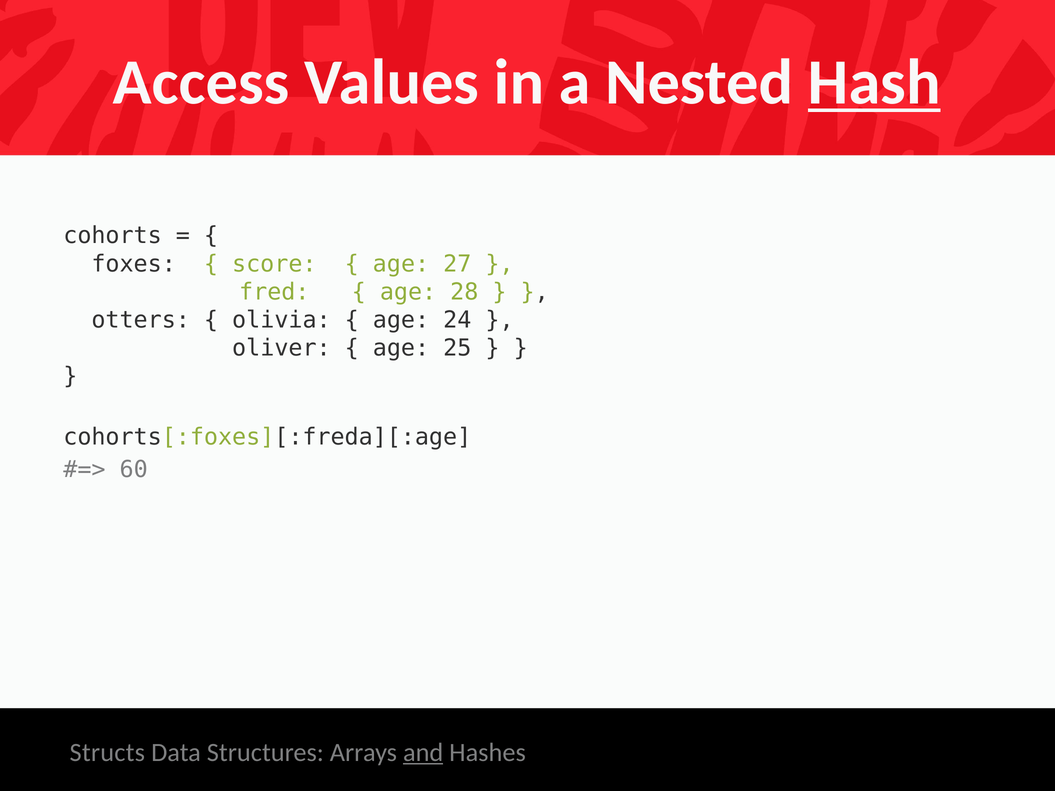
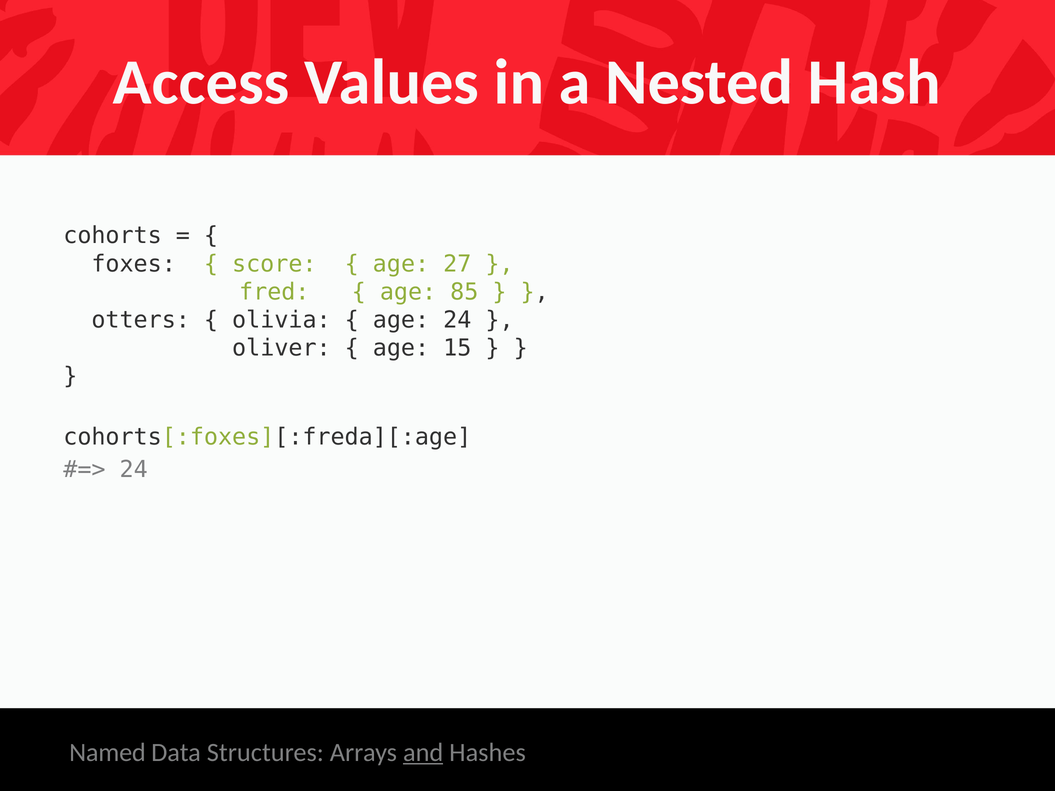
Hash underline: present -> none (874, 83)
28: 28 -> 85 (464, 292)
25: 25 -> 15 (457, 348)
60: 60 -> 24 (134, 470)
Structs: Structs -> Named (108, 753)
